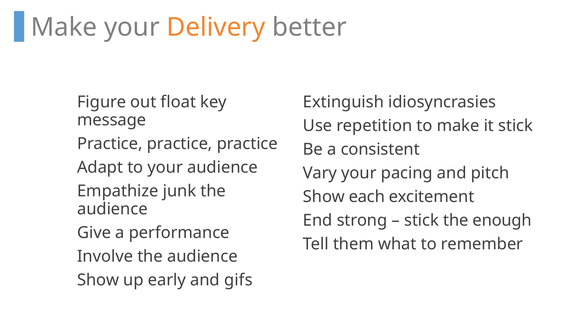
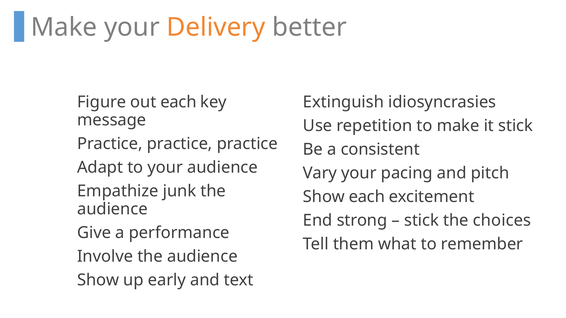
out float: float -> each (178, 102)
enough: enough -> choices (502, 221)
gifs: gifs -> text (239, 280)
